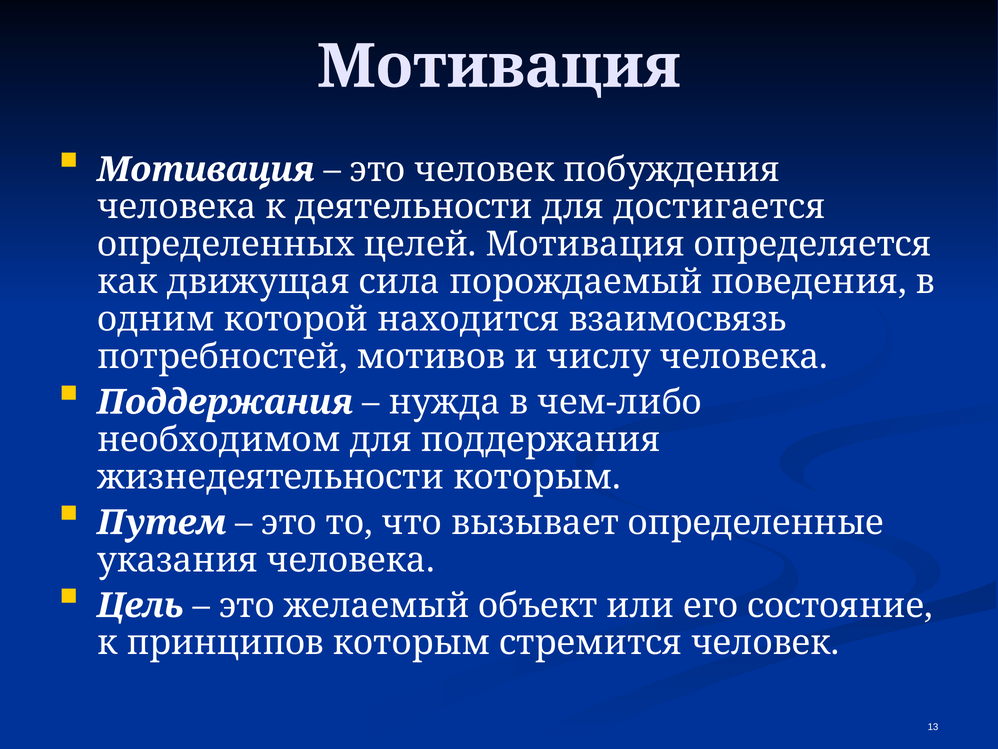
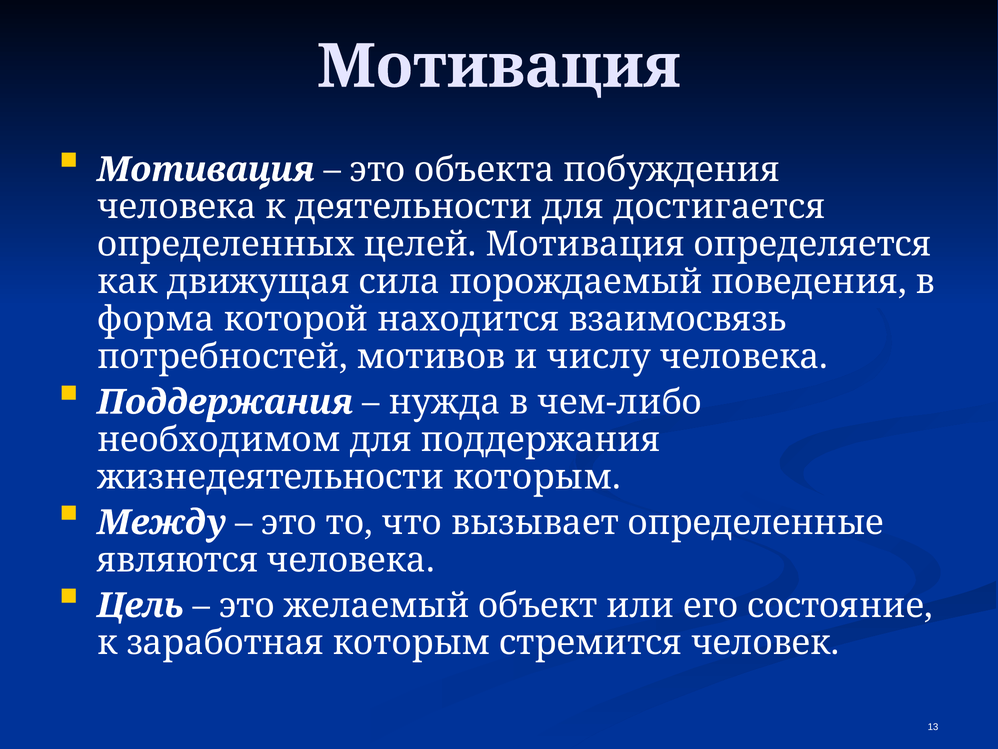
это человек: человек -> объекта (484, 169)
одним: одним -> форма (156, 319)
Путем: Путем -> Между (162, 522)
указания: указания -> являются (178, 560)
принципов: принципов -> заработная (225, 643)
